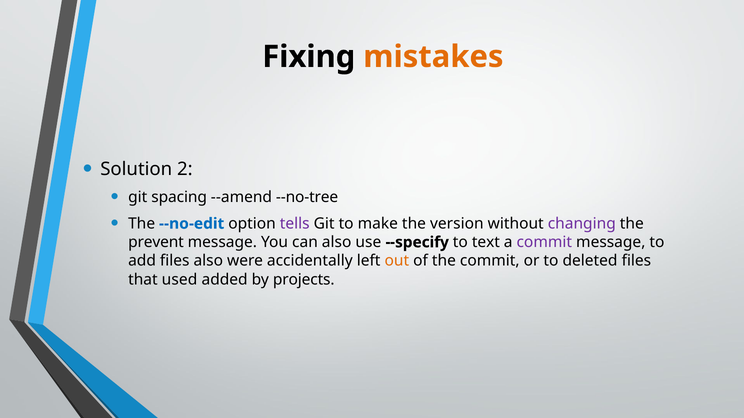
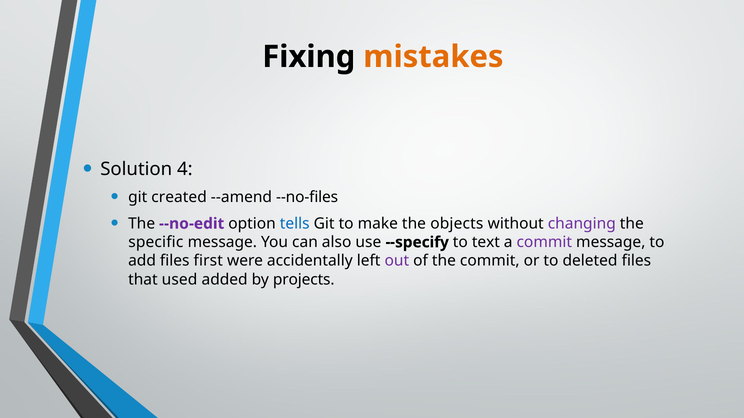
2: 2 -> 4 (185, 169)
spacing: spacing -> created (179, 198)
--no-tree: --no-tree -> --no-files (307, 198)
--no-edit colour: blue -> purple (192, 224)
tells colour: purple -> blue (295, 224)
version: version -> objects (457, 224)
prevent: prevent -> specific (156, 243)
files also: also -> first (208, 261)
out colour: orange -> purple (397, 261)
